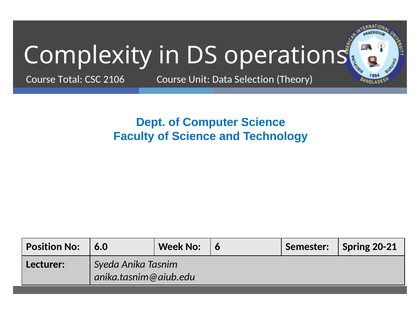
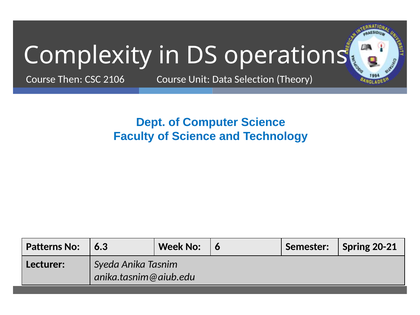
Total: Total -> Then (70, 80)
Position: Position -> Patterns (44, 247)
6.0: 6.0 -> 6.3 (101, 247)
